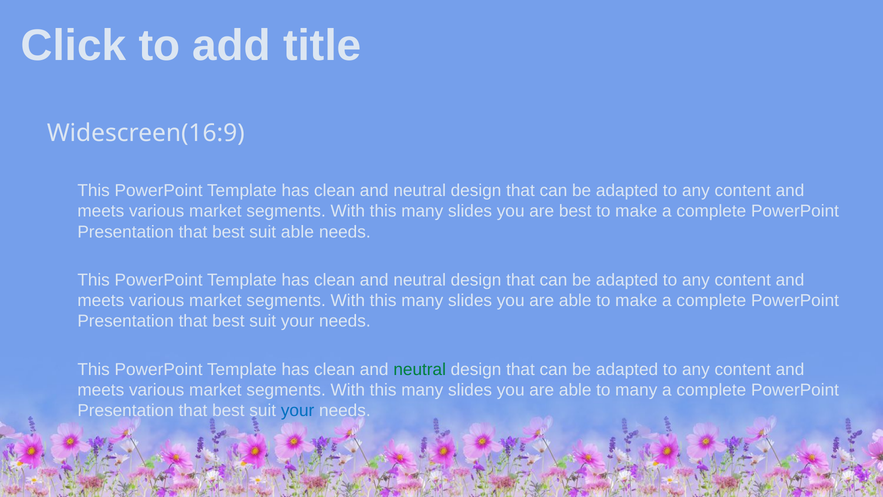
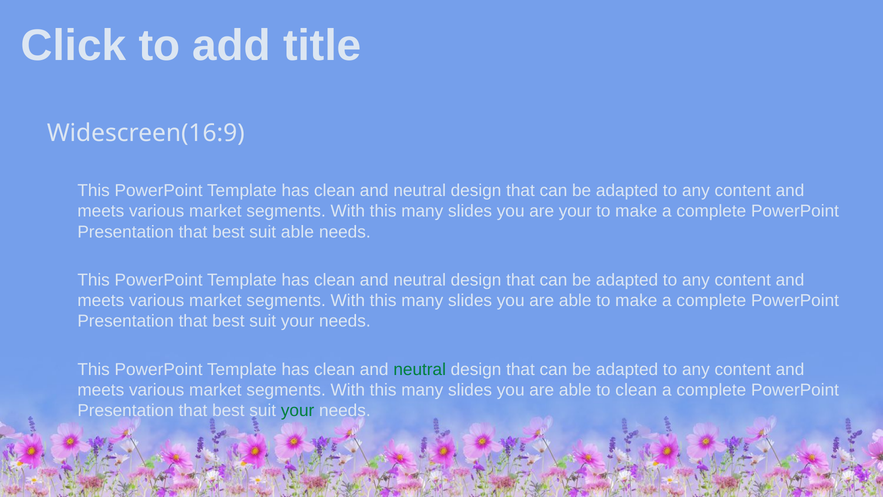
are best: best -> your (575, 211)
to many: many -> clean (636, 390)
your colour: blue -> green (298, 410)
